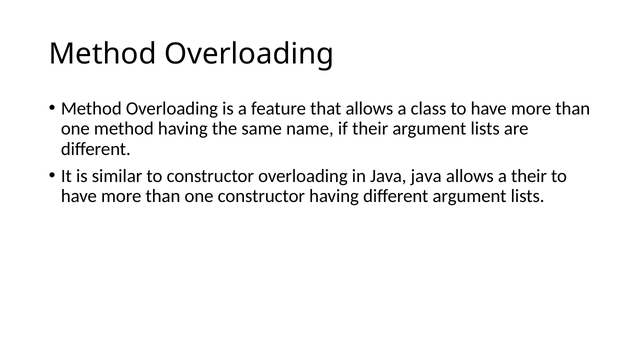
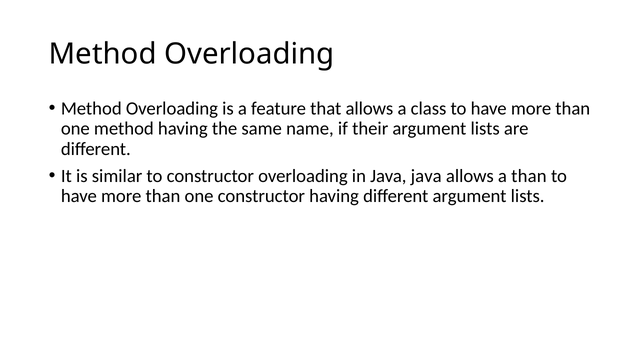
a their: their -> than (529, 176)
